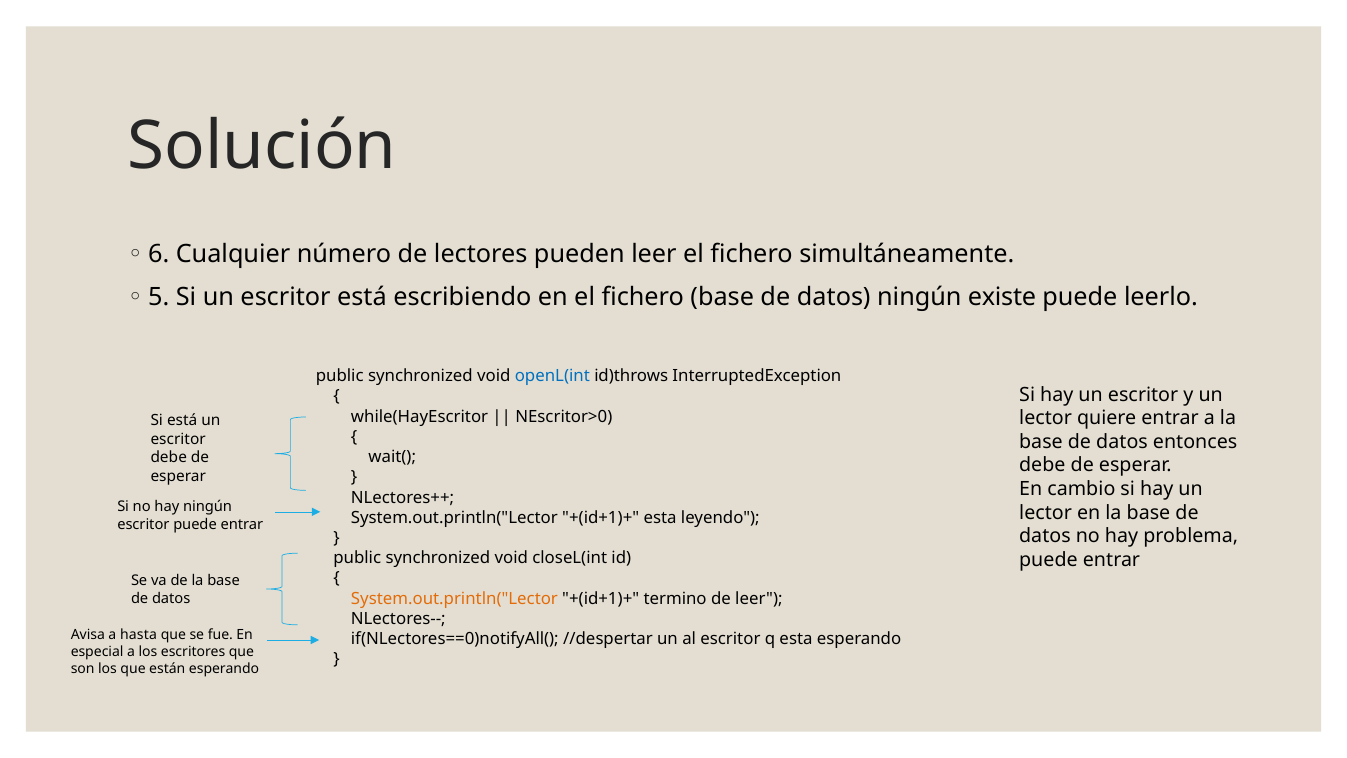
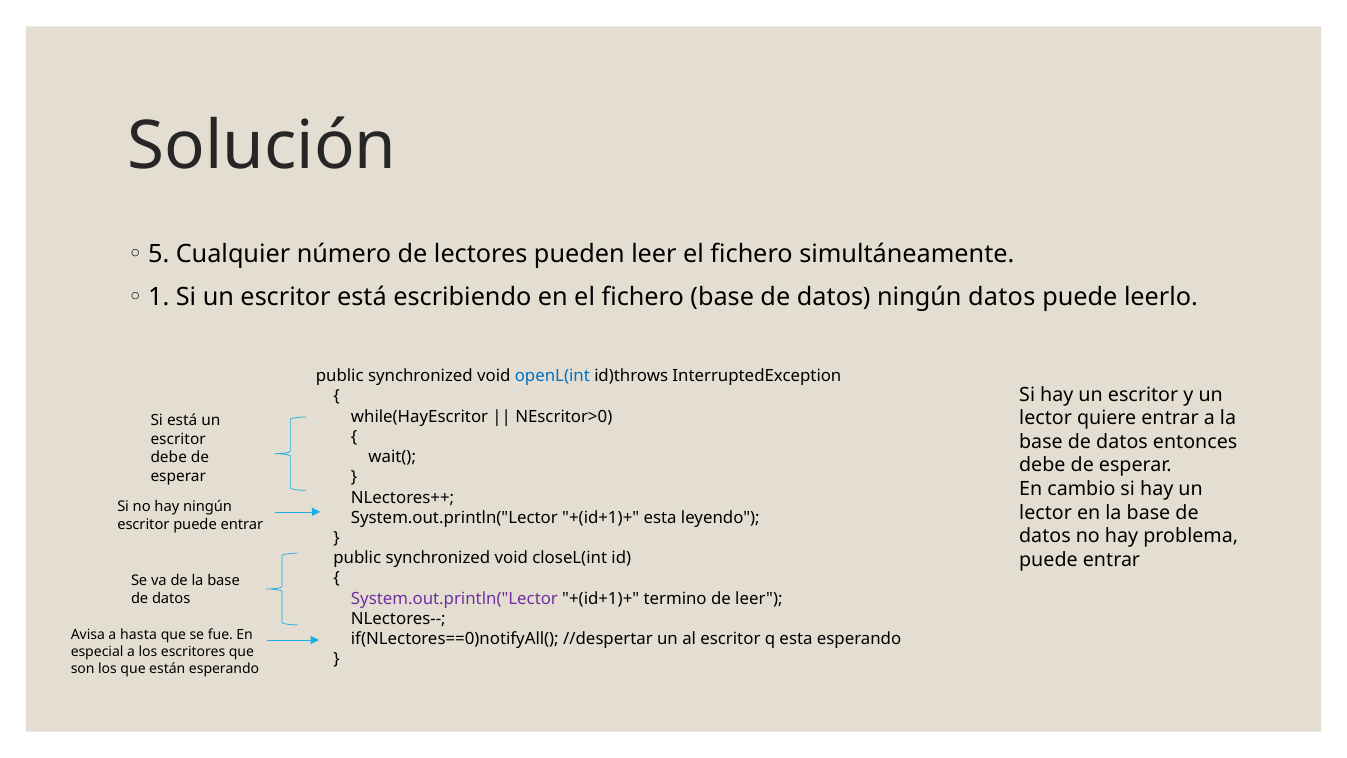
6: 6 -> 5 (159, 254)
5: 5 -> 1 (159, 297)
ningún existe: existe -> datos (1002, 297)
System.out.println("Lector colour: orange -> purple (454, 598)
